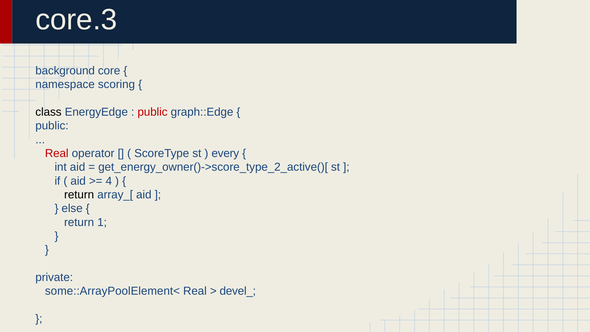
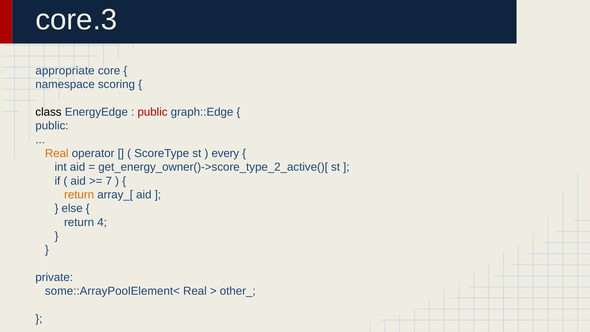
background: background -> appropriate (65, 71)
Real colour: red -> orange (57, 153)
4: 4 -> 7 (109, 181)
return colour: black -> orange (79, 195)
1: 1 -> 4 (102, 222)
devel_: devel_ -> other_ (238, 291)
